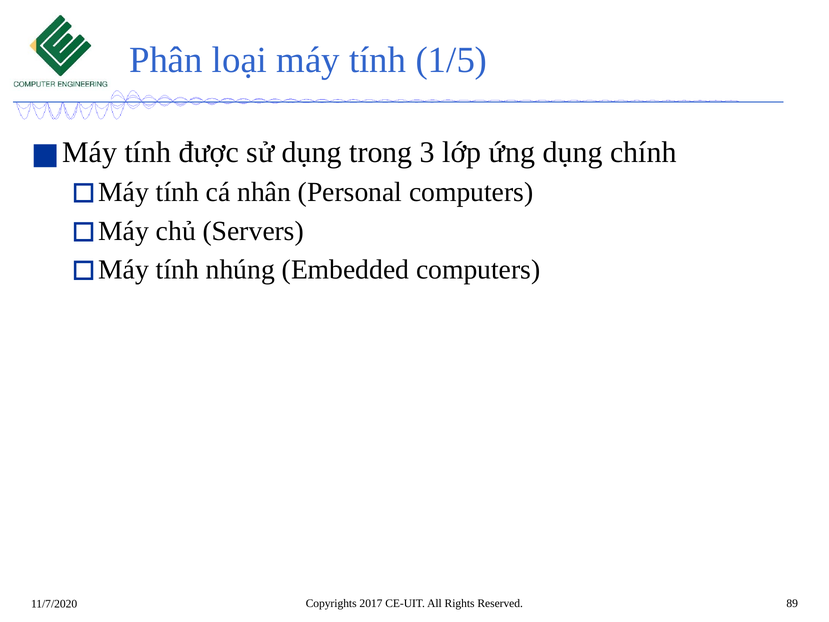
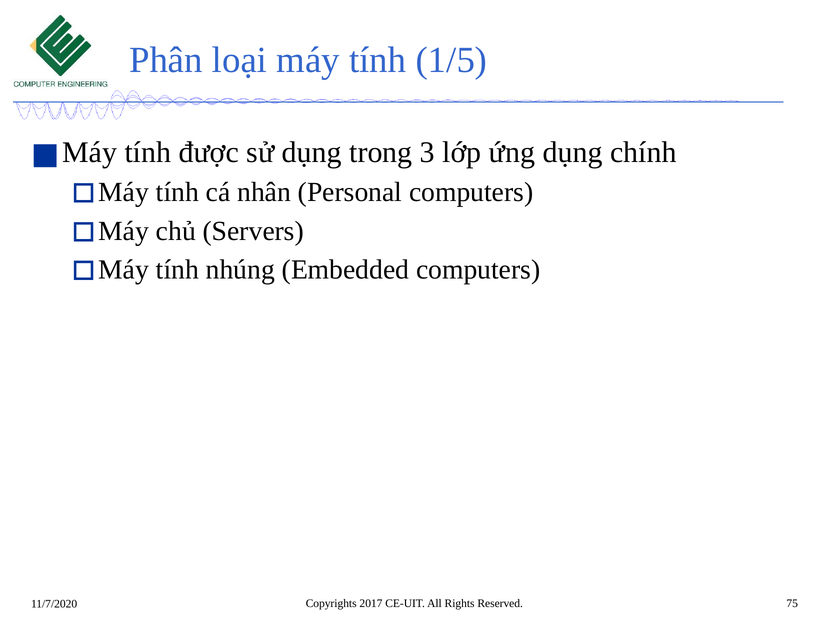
89: 89 -> 75 (792, 603)
